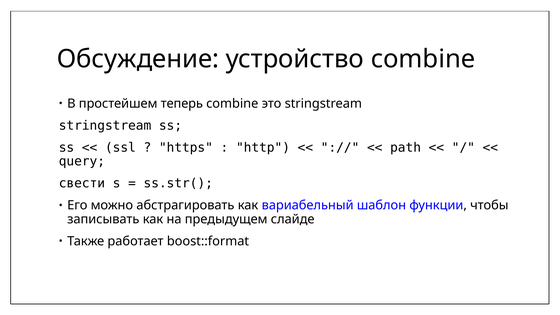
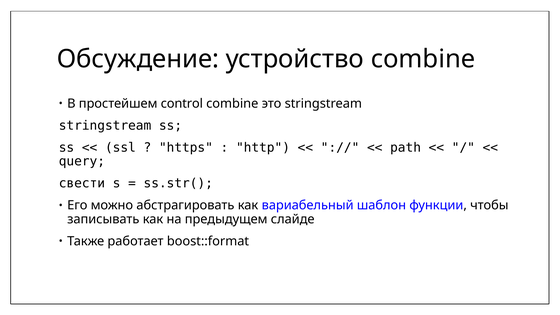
теперь: теперь -> control (182, 103)
